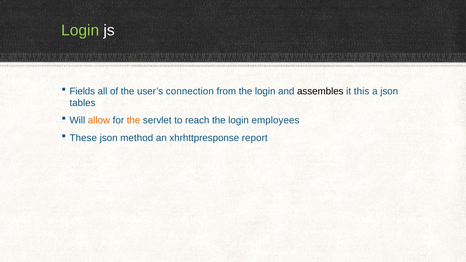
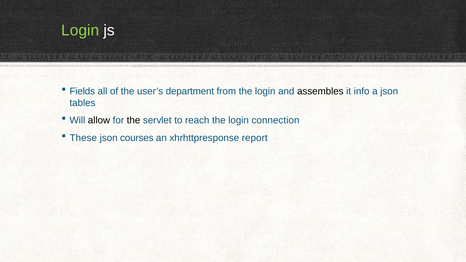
connection: connection -> department (190, 91)
this: this -> info (362, 91)
allow colour: orange -> black (99, 120)
the colour: orange -> black (134, 120)
employees: employees -> connection (275, 120)
method: method -> courses (137, 138)
